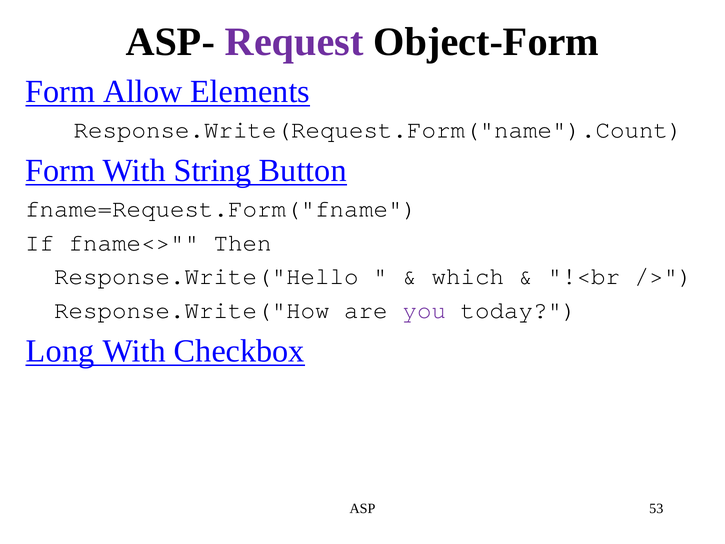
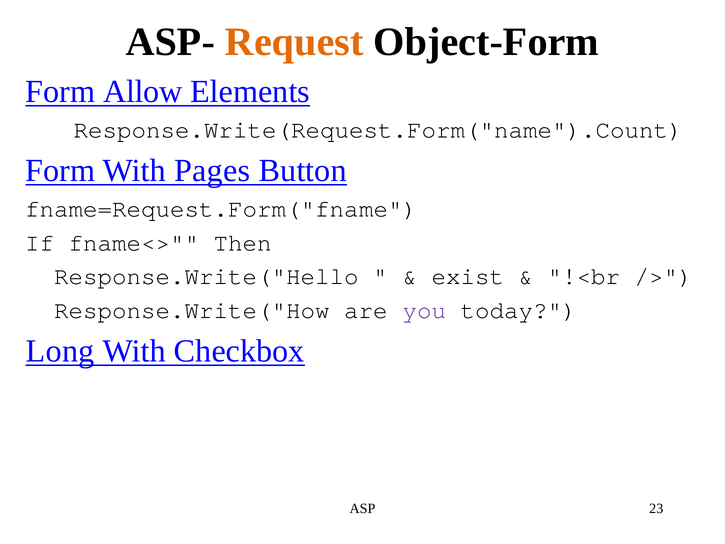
Request colour: purple -> orange (294, 42)
String: String -> Pages (212, 171)
which: which -> exist (468, 276)
53: 53 -> 23 (656, 508)
